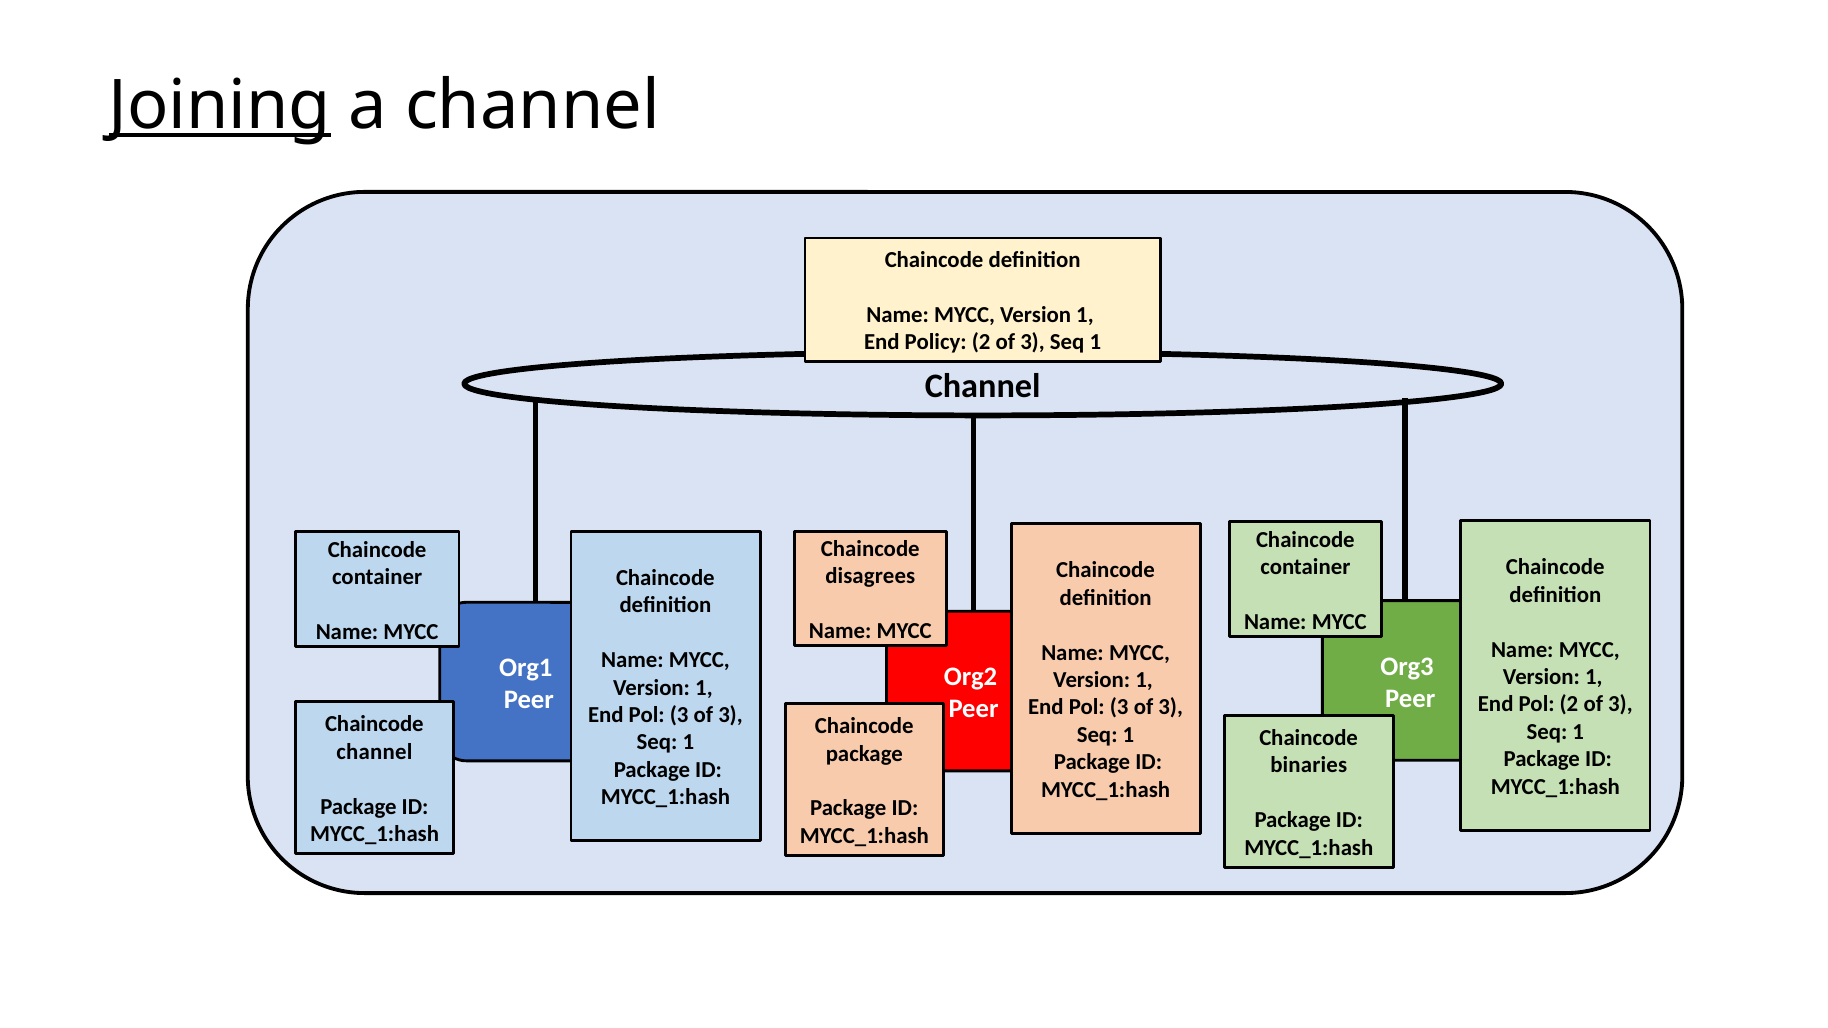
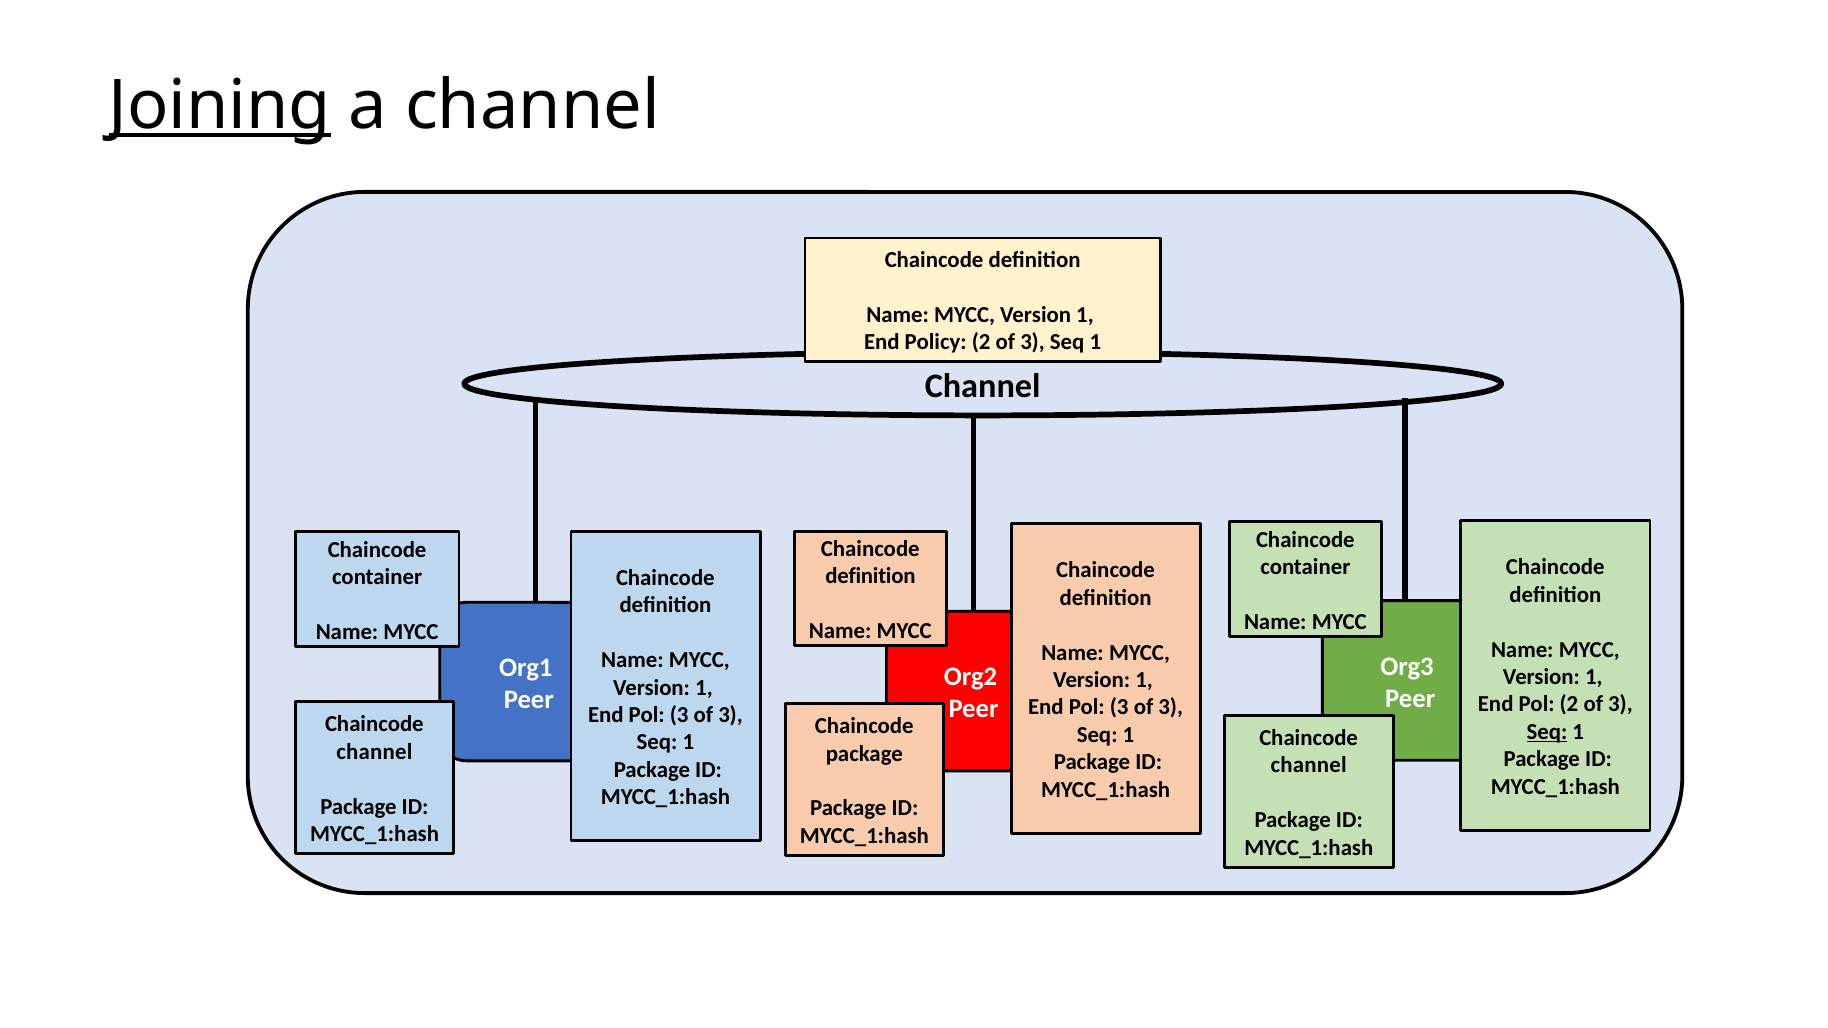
disagrees: disagrees -> definition (870, 577)
Seq underline: none -> present (1547, 732)
binaries: binaries -> channel (1309, 766)
